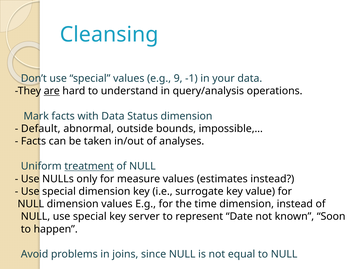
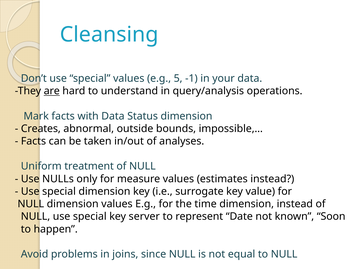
9: 9 -> 5 (178, 78)
Default: Default -> Creates (41, 129)
treatment underline: present -> none (89, 166)
